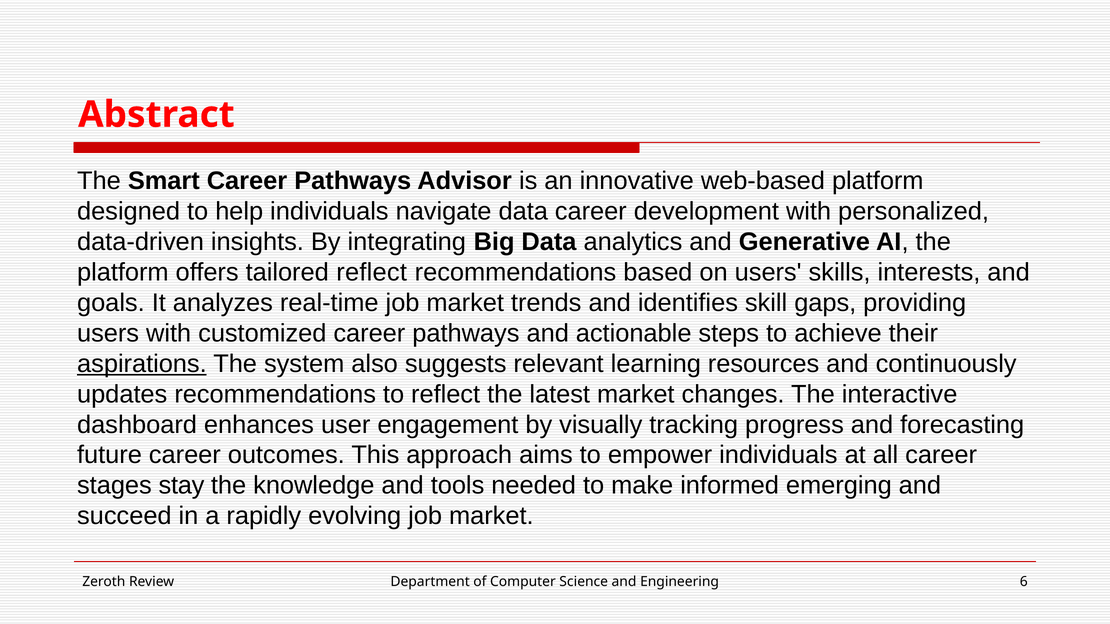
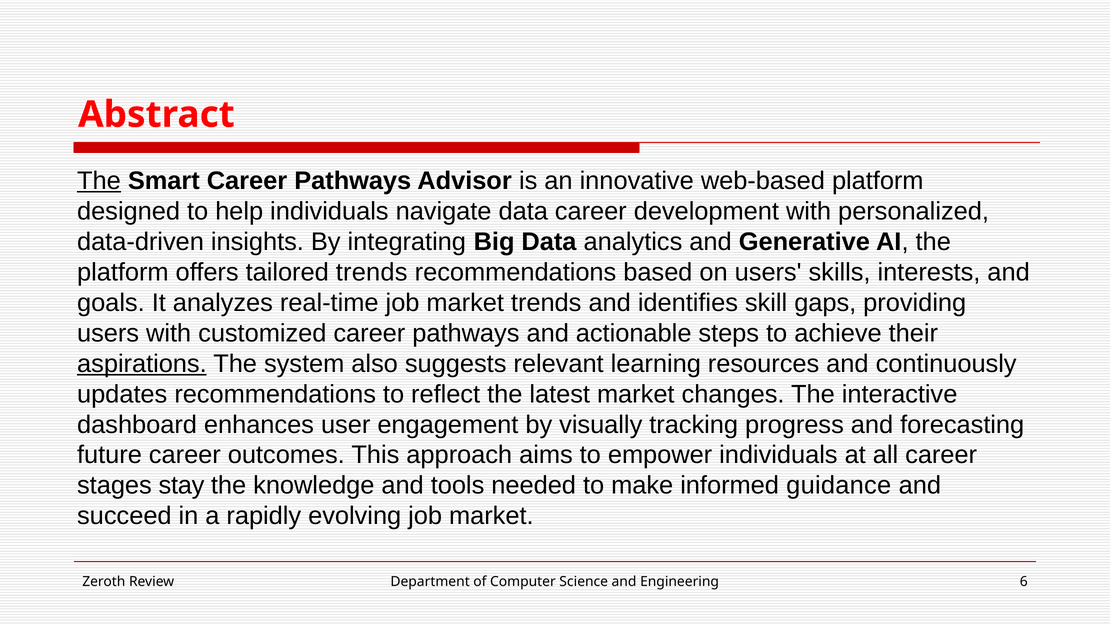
The underline: none -> present (99, 181)
tailored reflect: reflect -> trends (372, 272)
emerging: emerging -> guidance (839, 486)
